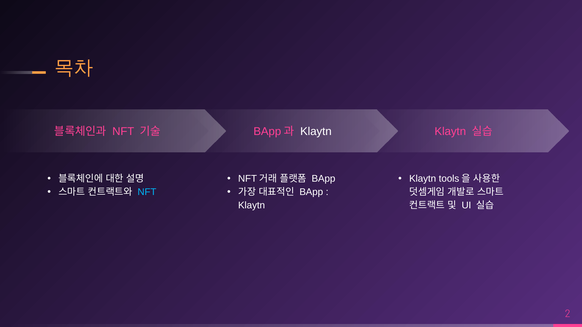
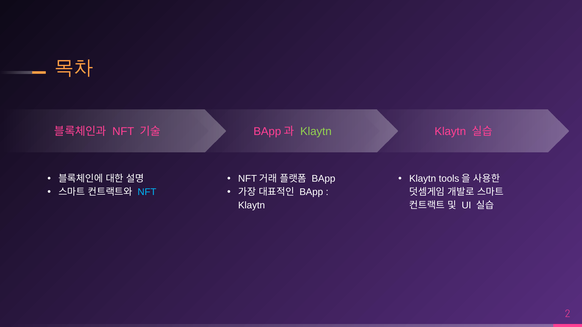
Klaytn colour: white -> light green (316, 132)
